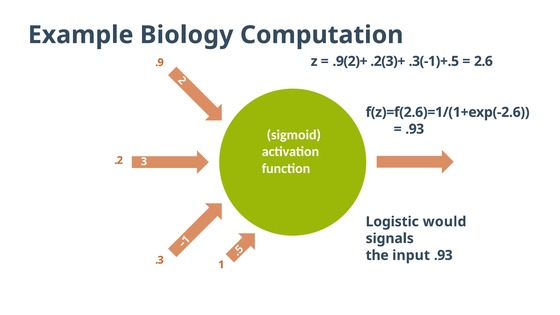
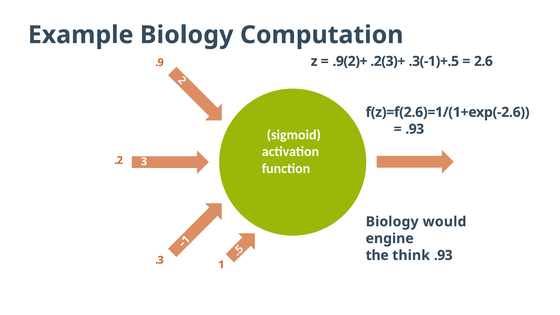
Logistic: Logistic -> Biology (392, 222)
signals: signals -> engine (390, 238)
input: input -> think (411, 255)
